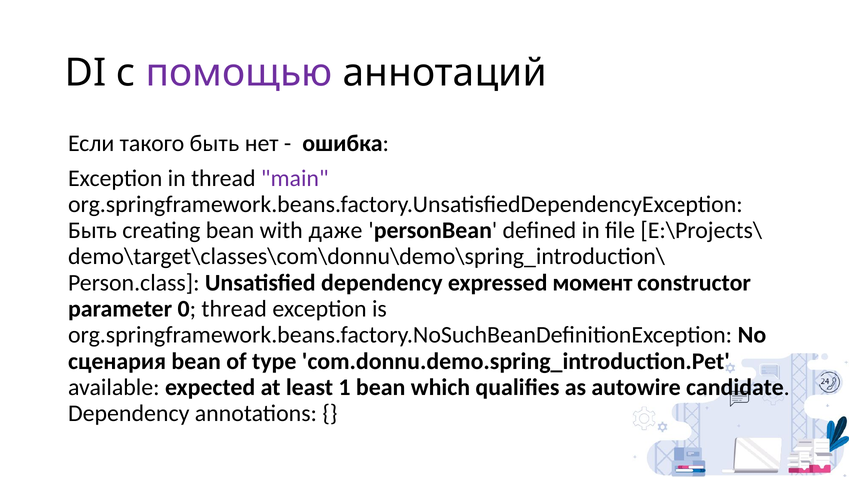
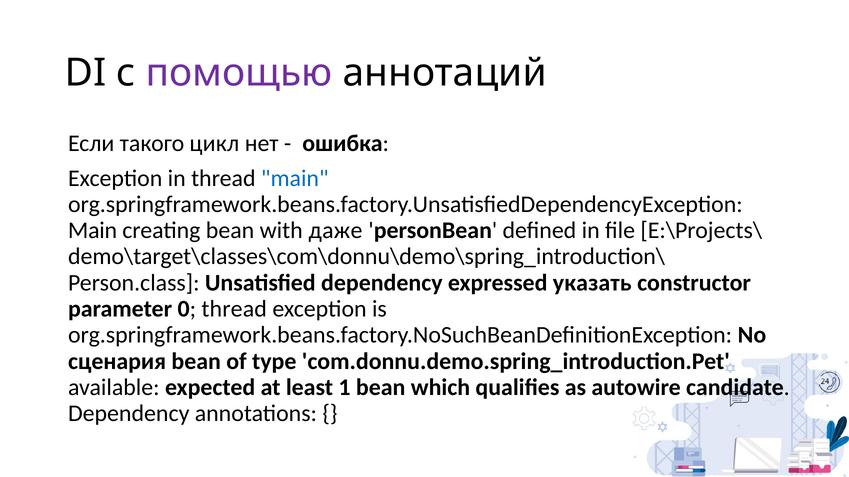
такого быть: быть -> цикл (214, 143)
main colour: purple -> blue (295, 178)
Быть: Быть -> Main (93, 231)
момент: момент -> указать (592, 283)
